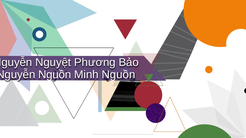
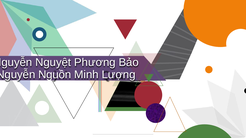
Minh Nguồn: Nguồn -> Lượng (119, 75)
